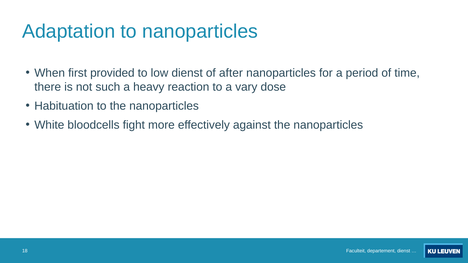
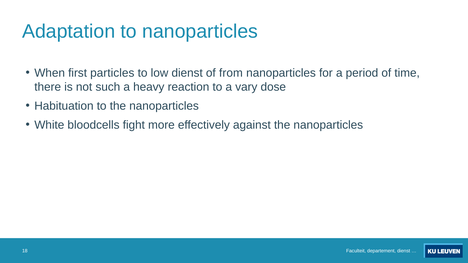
provided: provided -> particles (112, 73)
after: after -> from (231, 73)
